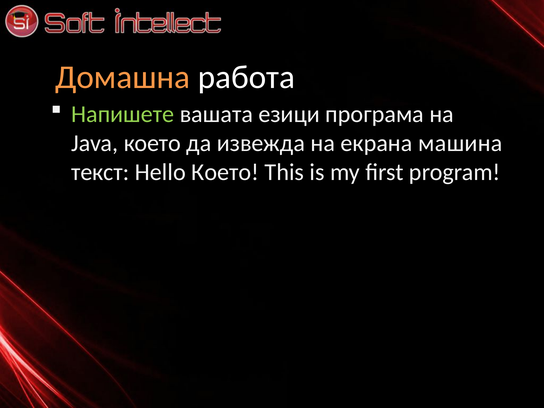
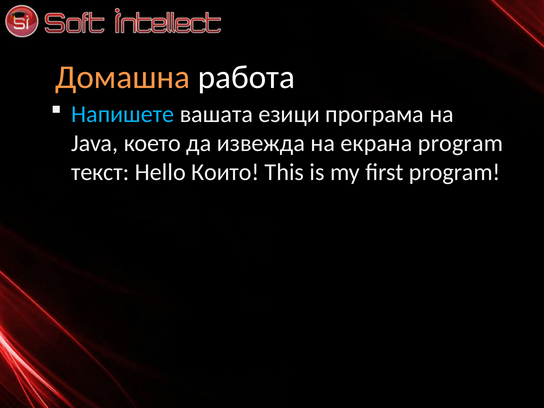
Напишете colour: light green -> light blue (123, 114)
екрана машина: машина -> program (460, 143)
Hello Което: Което -> Които (225, 172)
